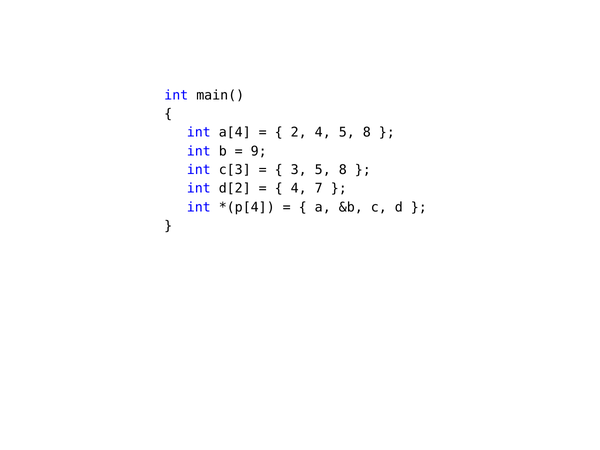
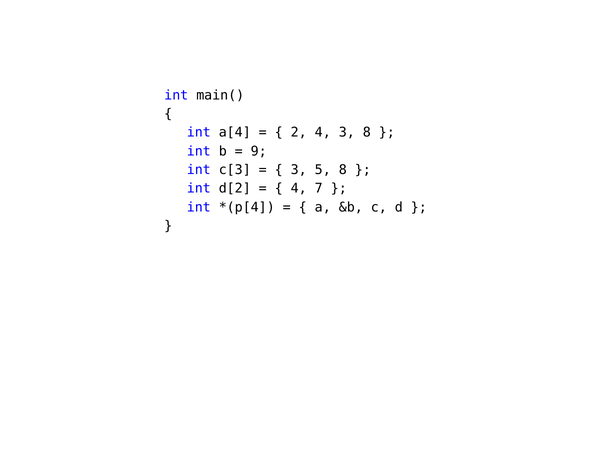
4 5: 5 -> 3 (347, 132)
